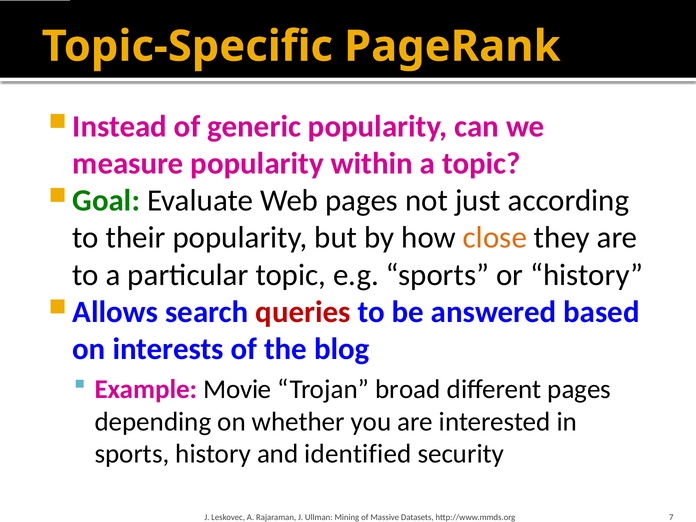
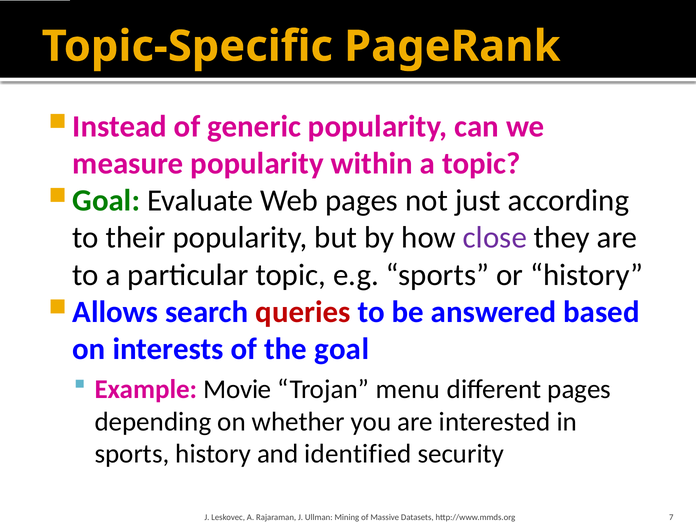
close colour: orange -> purple (495, 238)
blog: blog -> goal (342, 349)
broad: broad -> menu (408, 389)
